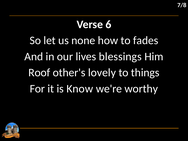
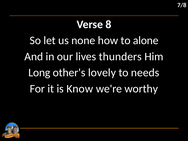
6: 6 -> 8 (108, 24)
fades: fades -> alone (146, 40)
blessings: blessings -> thunders (120, 57)
Roof: Roof -> Long (39, 73)
things: things -> needs (145, 73)
